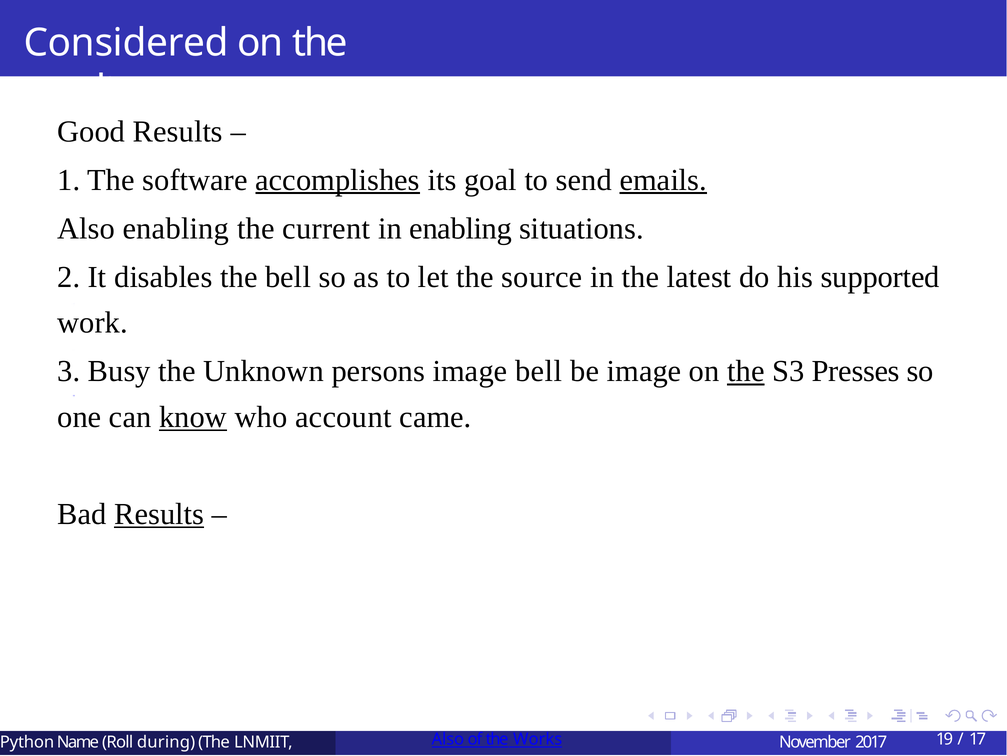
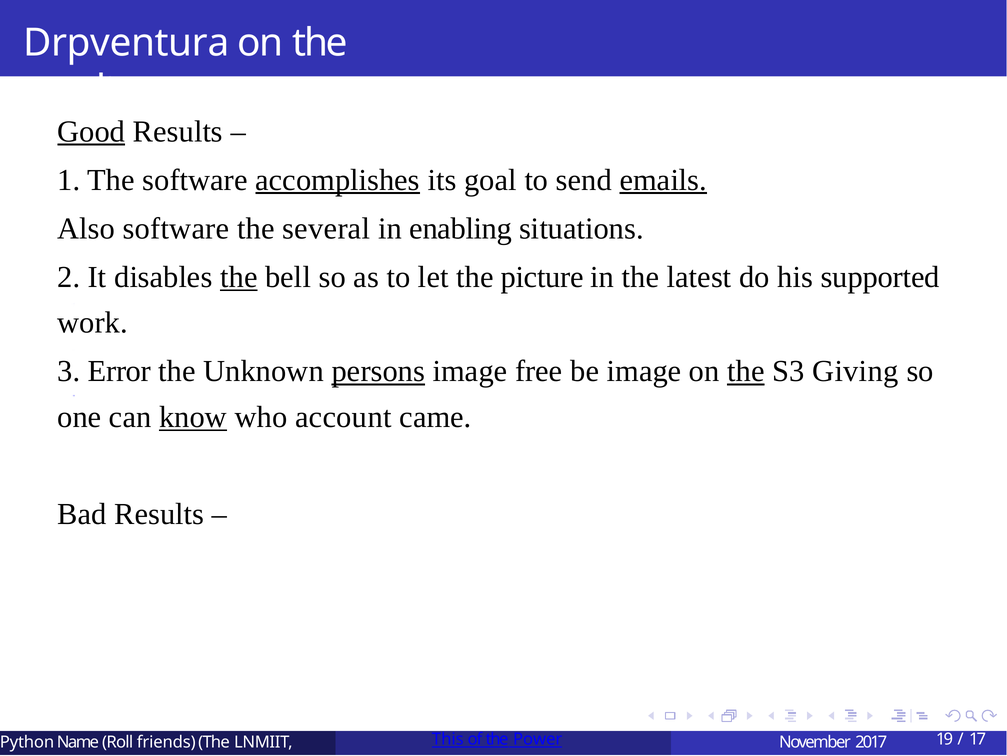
Considered: Considered -> Drpventura (126, 43)
Good underline: none -> present (91, 131)
Also enabling: enabling -> software (176, 229)
current: current -> several (326, 229)
the underline: none -> present (239, 277)
source: source -> picture (542, 277)
Busy: Busy -> Error (119, 371)
persons underline: none -> present (378, 371)
image bell: bell -> free (539, 371)
Presses: Presses -> Giving (855, 371)
Results underline: present -> none (159, 514)
during: during -> friends (166, 742)
LNMIIT Also: Also -> This (448, 739)
Works: Works -> Power (538, 739)
